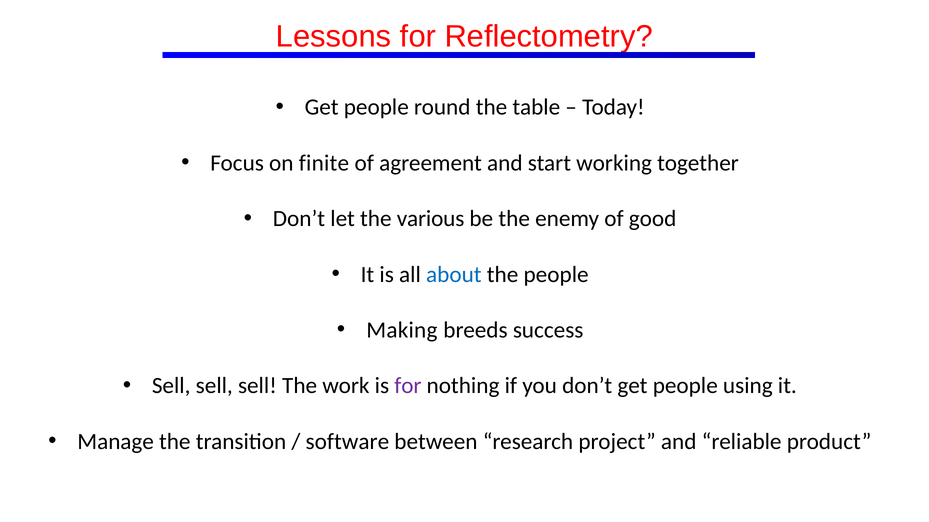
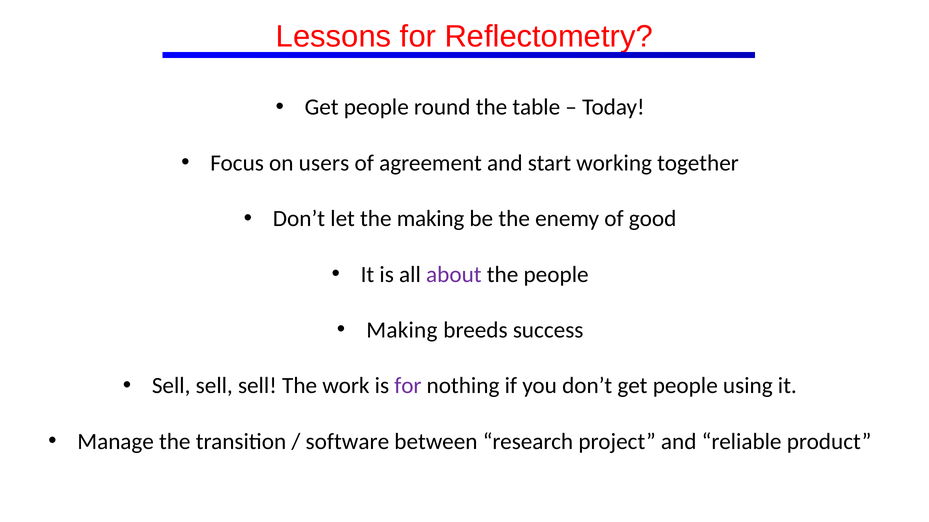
finite: finite -> users (324, 163)
the various: various -> making (431, 219)
about colour: blue -> purple (454, 275)
